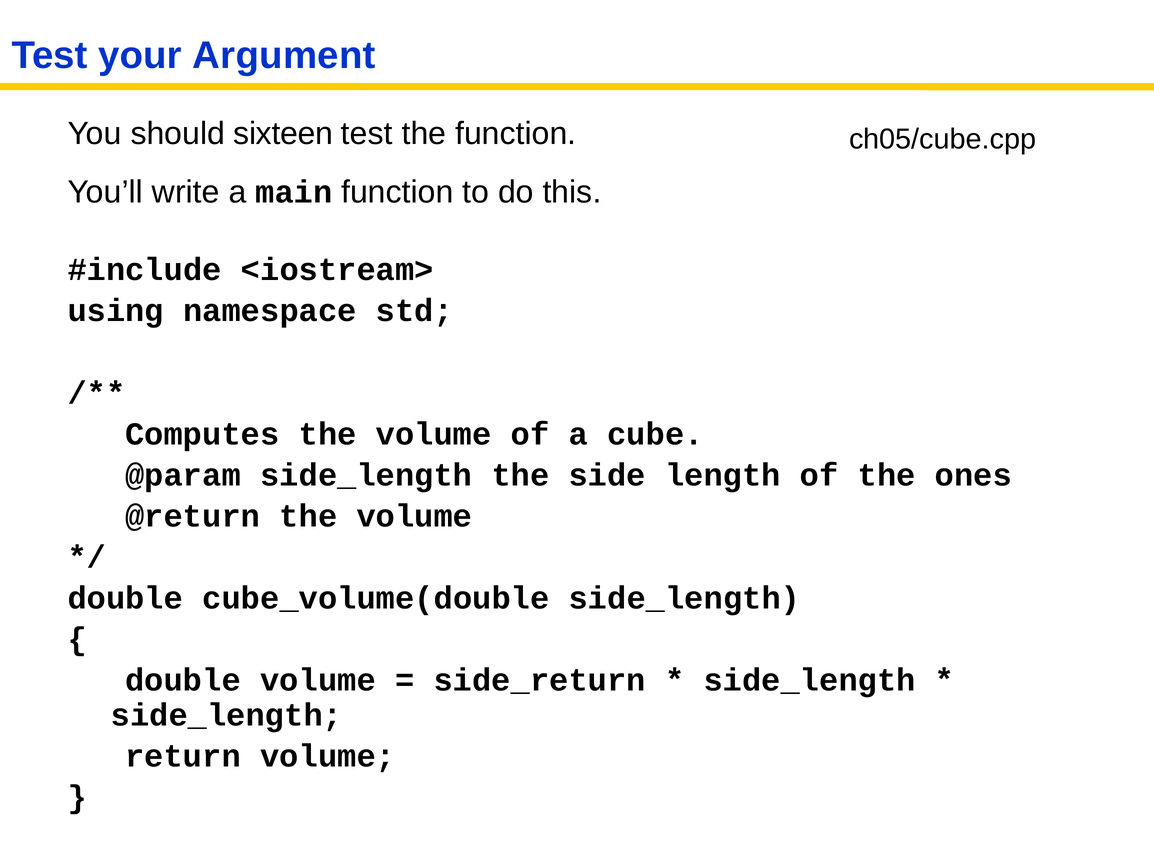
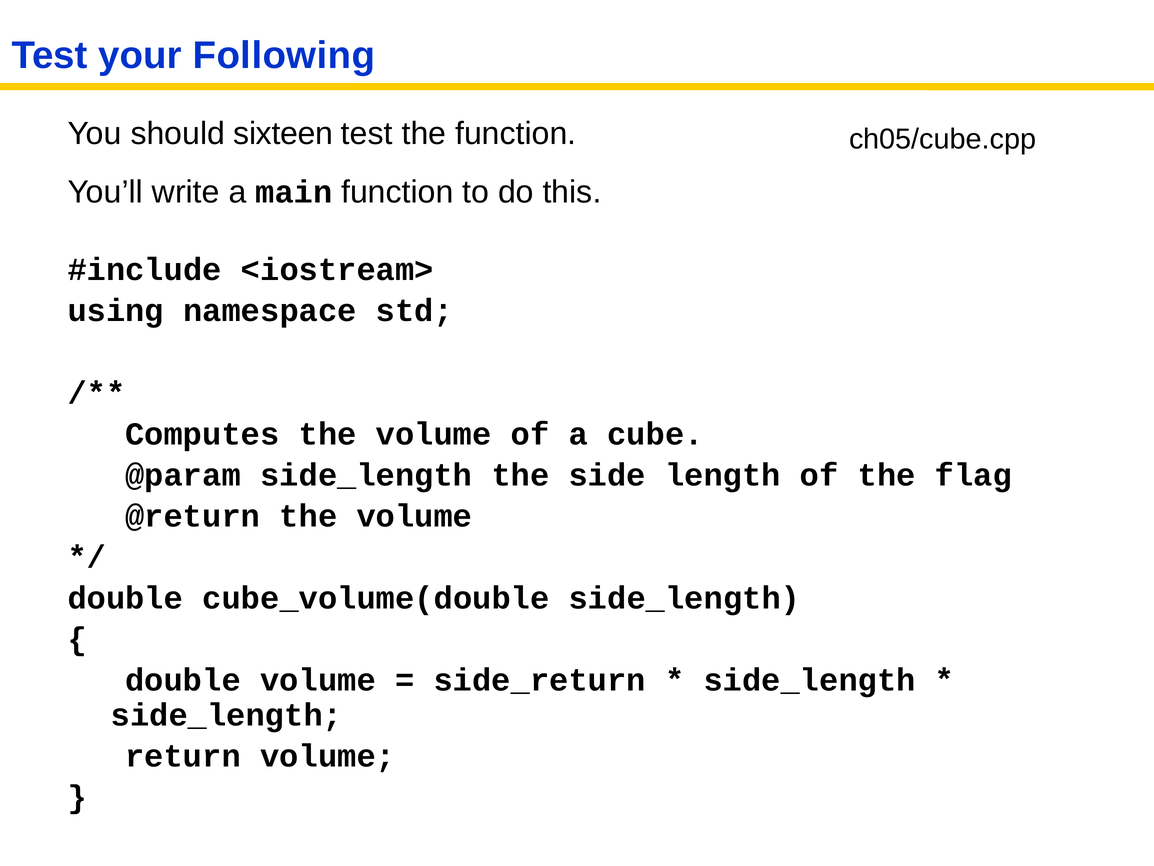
Argument: Argument -> Following (284, 56)
ones: ones -> flag (973, 475)
